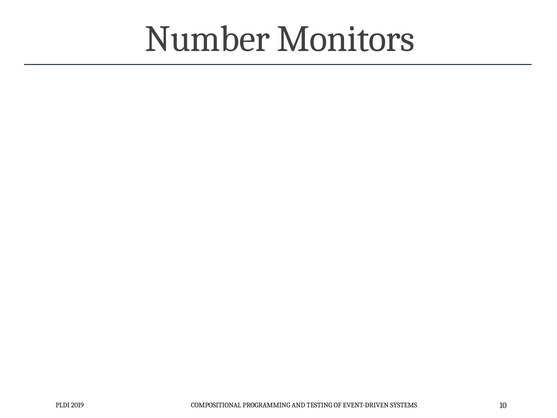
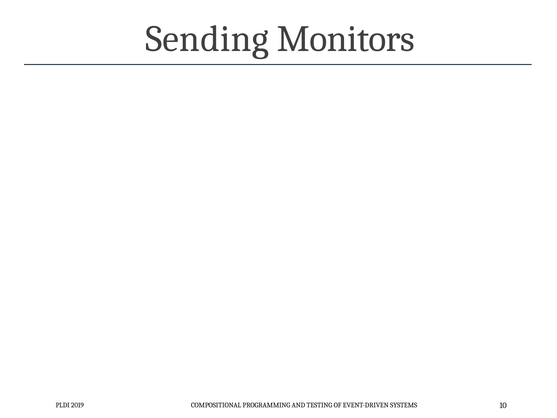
Number: Number -> Sending (207, 39)
